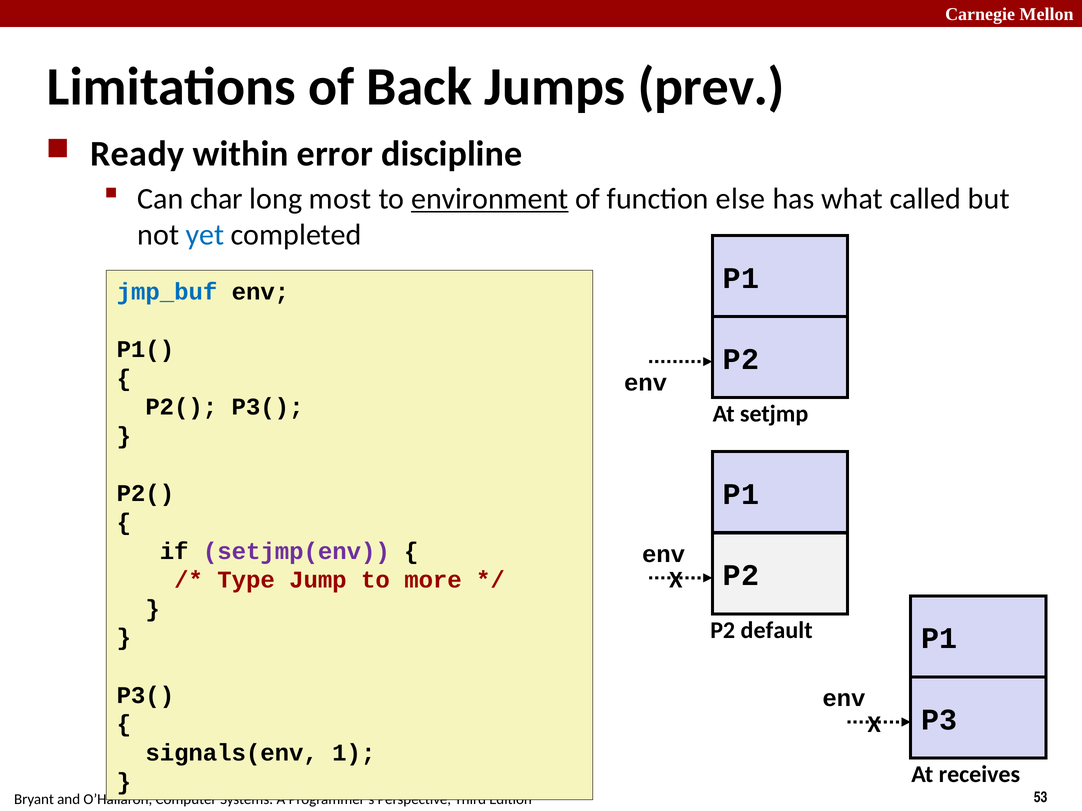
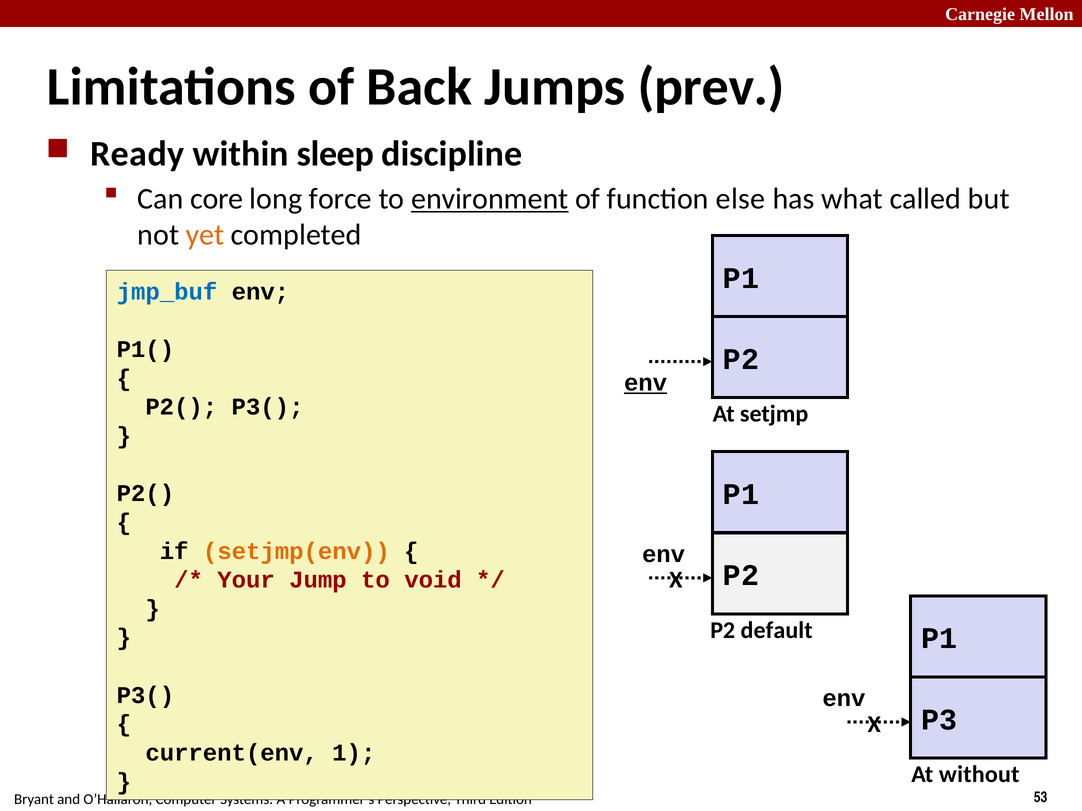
error: error -> sleep (335, 154)
char: char -> core (217, 199)
most: most -> force (340, 199)
yet colour: blue -> orange (205, 235)
env underline: none -> present (646, 383)
setjmp(env colour: purple -> orange (296, 551)
Type: Type -> Your (246, 580)
more: more -> void (433, 580)
signals(env: signals(env -> current(env (232, 753)
receives: receives -> without (979, 775)
